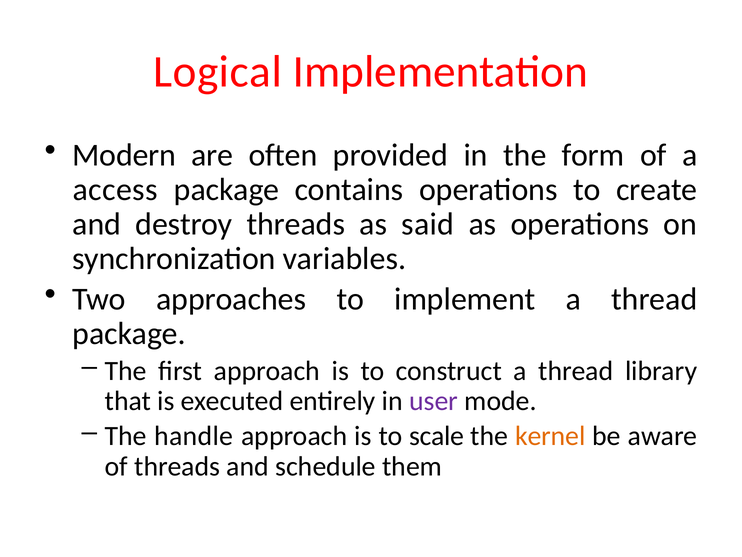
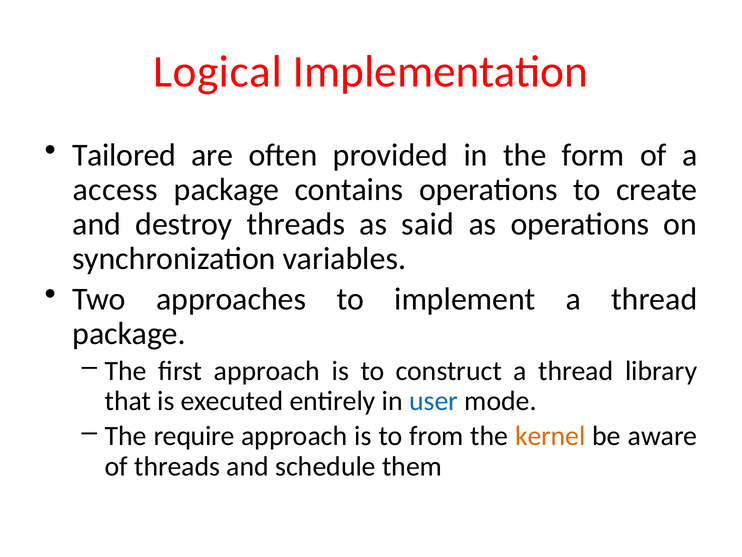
Modern: Modern -> Tailored (124, 155)
user colour: purple -> blue (434, 401)
handle: handle -> require (194, 436)
scale: scale -> from (437, 436)
